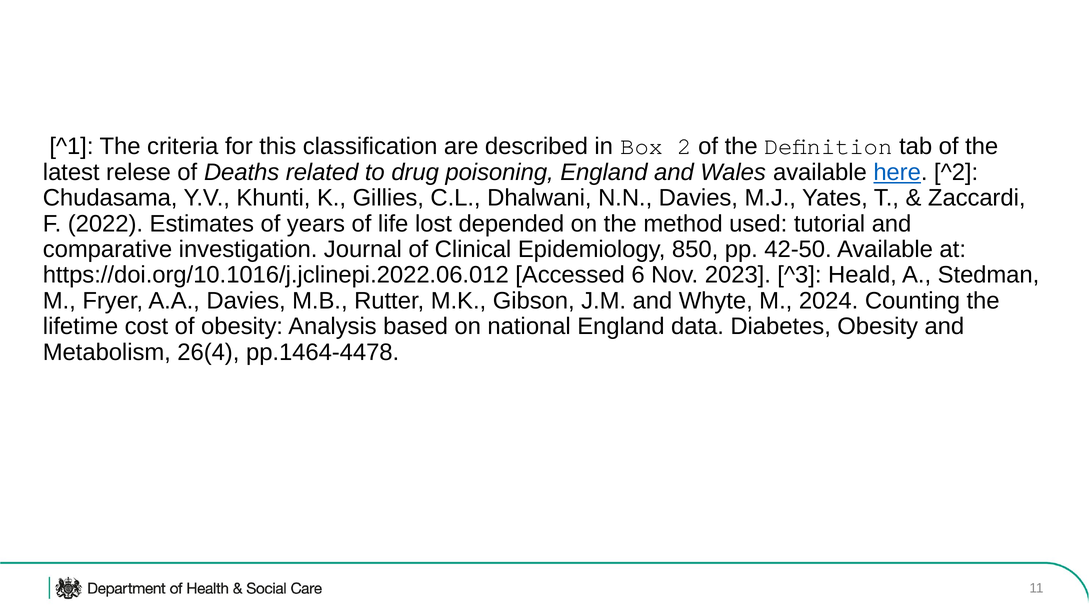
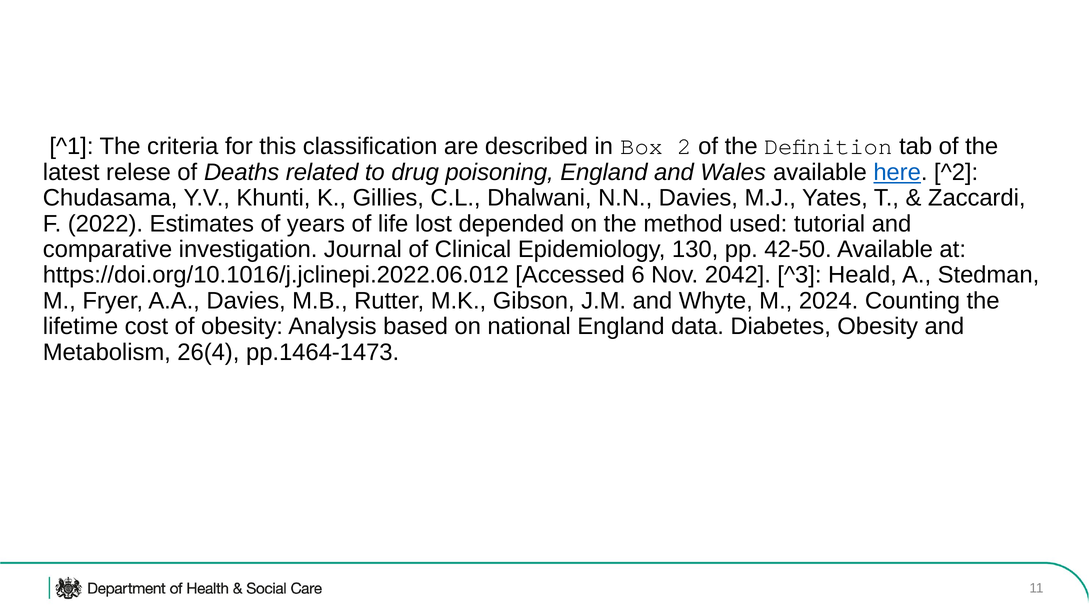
850: 850 -> 130 (695, 250)
2023: 2023 -> 2042 (738, 275)
pp.1464-4478: pp.1464-4478 -> pp.1464-1473 (323, 352)
